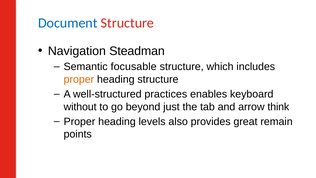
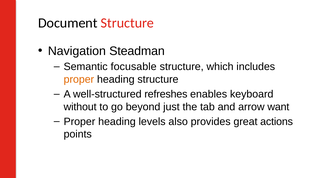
Document colour: blue -> black (68, 23)
practices: practices -> refreshes (166, 94)
think: think -> want (278, 107)
remain: remain -> actions (277, 121)
